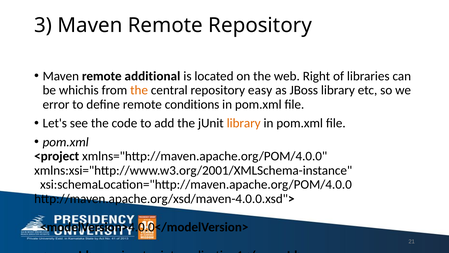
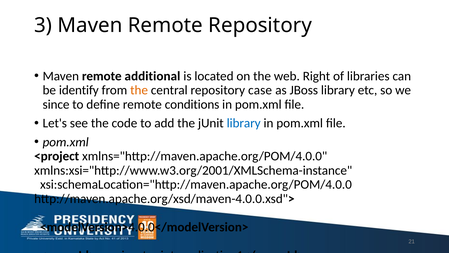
whichis: whichis -> identify (79, 90)
easy: easy -> case (260, 90)
error: error -> since (56, 104)
library colour: orange -> blue (244, 123)
